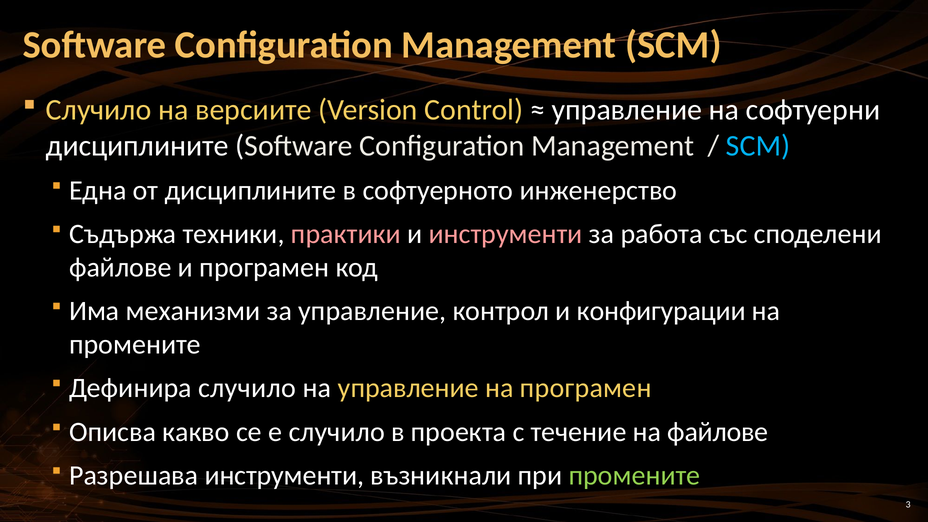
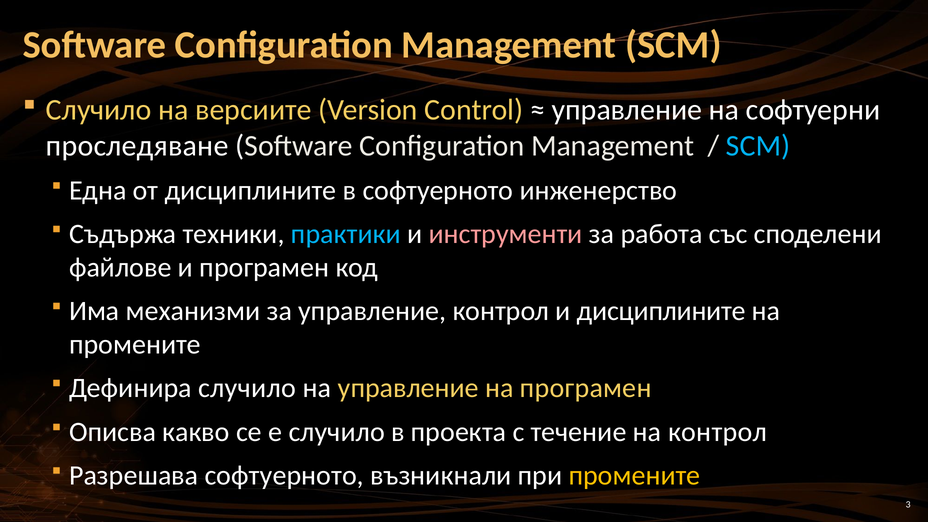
дисциплините: дисциплините -> проследяване (137, 146)
практики colour: pink -> light blue (346, 234)
и конфигурации: конфигурации -> дисциплините (661, 311)
на файлове: файлове -> контрол (718, 432)
Разрешава инструменти: инструменти -> софтуерното (284, 476)
промените colour: light green -> yellow (635, 476)
